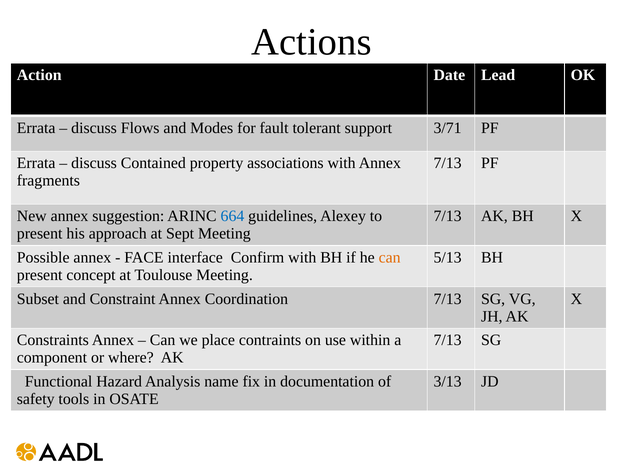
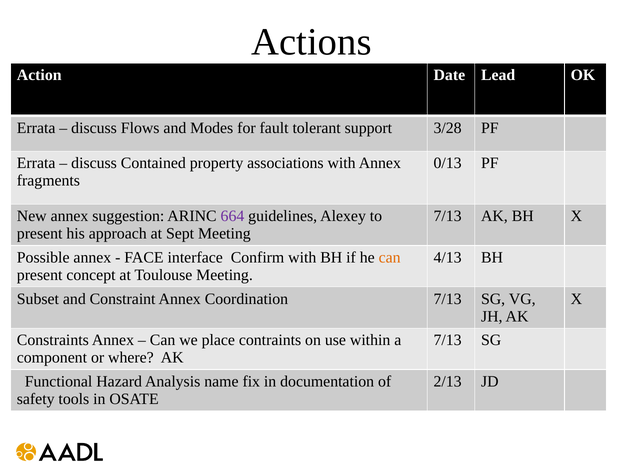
3/71: 3/71 -> 3/28 (448, 128)
7/13: 7/13 -> 0/13 (448, 163)
664 colour: blue -> purple (232, 217)
5/13: 5/13 -> 4/13 (448, 258)
3/13: 3/13 -> 2/13 (448, 382)
